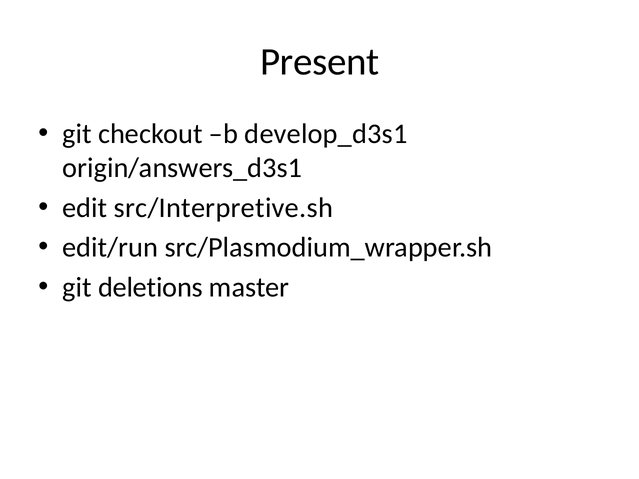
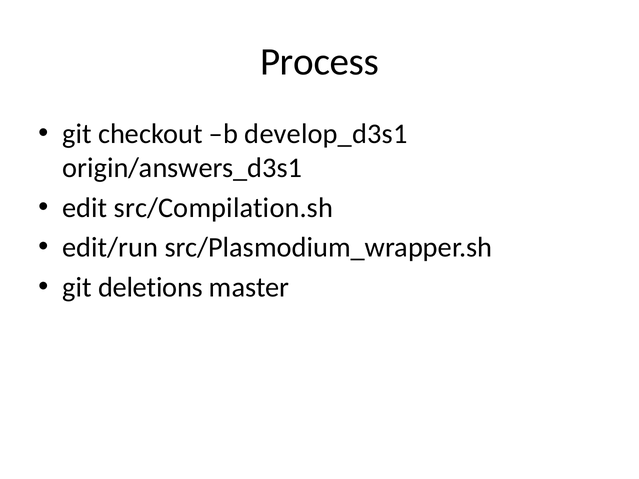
Present: Present -> Process (320, 62)
src/Interpretive.sh: src/Interpretive.sh -> src/Compilation.sh (223, 208)
